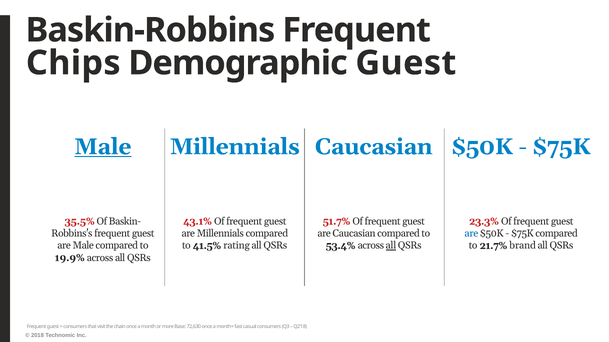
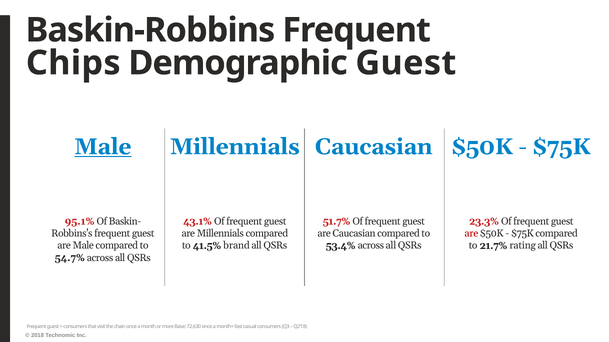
35.5%: 35.5% -> 95.1% (80, 222)
are colour: blue -> red (471, 234)
all underline: present -> none (391, 246)
rating: rating -> brand (237, 246)
brand: brand -> rating (523, 246)
19.9%: 19.9% -> 54.7% (70, 258)
